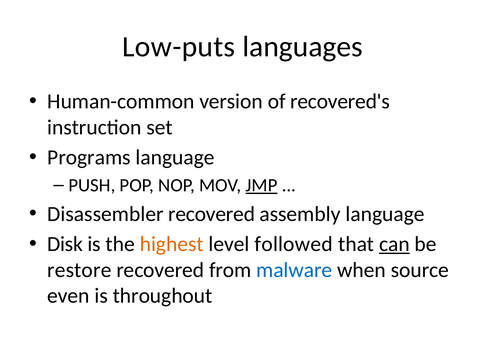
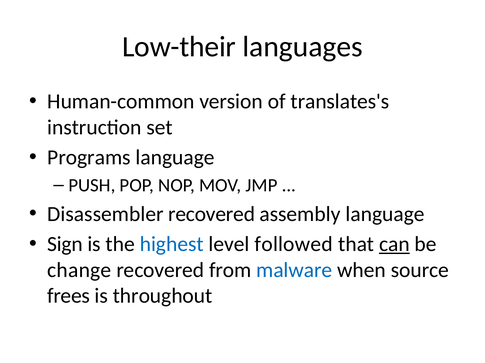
Low-puts: Low-puts -> Low-their (179, 47)
recovered's: recovered's -> translates's (340, 102)
JMP underline: present -> none (262, 186)
Disk: Disk -> Sign (65, 245)
highest colour: orange -> blue (172, 245)
restore: restore -> change (79, 270)
even: even -> frees (69, 296)
